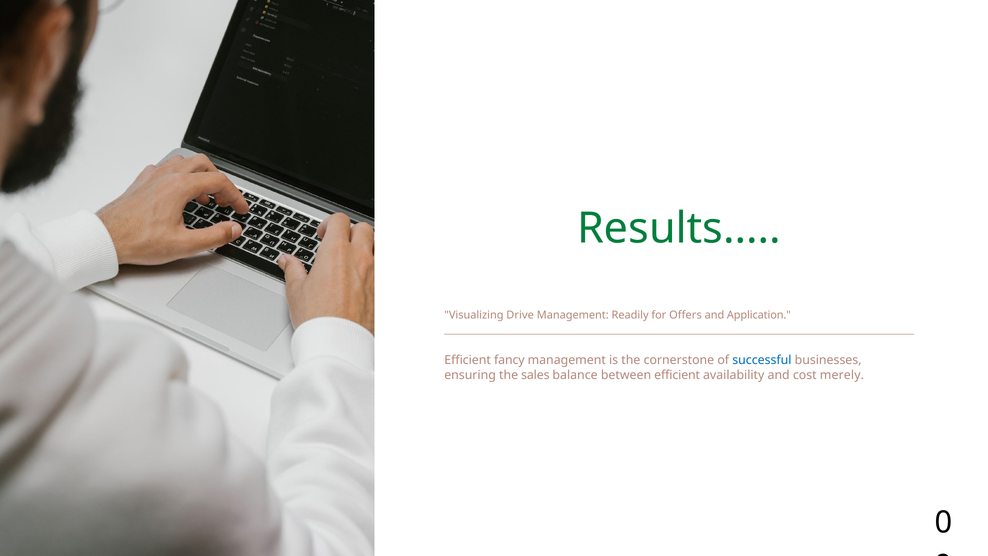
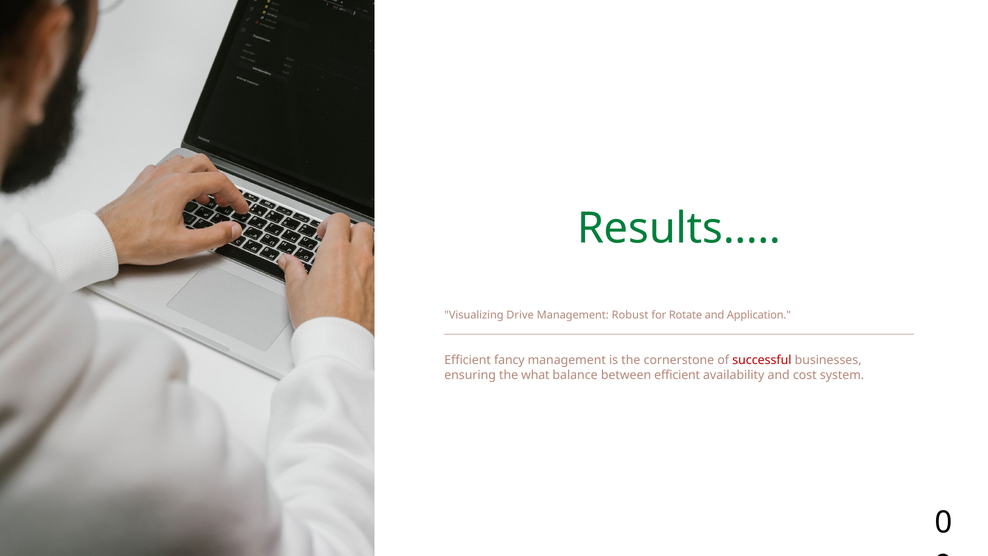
Readily: Readily -> Robust (630, 315)
Offers: Offers -> Rotate (686, 315)
successful colour: blue -> red (762, 360)
sales: sales -> what (535, 375)
merely: merely -> system (842, 375)
